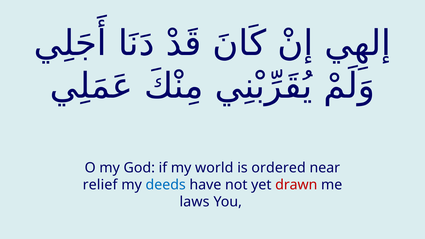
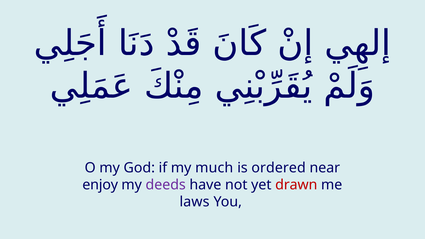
world: world -> much (214, 168)
relief: relief -> enjoy (100, 185)
deeds colour: blue -> purple (166, 185)
